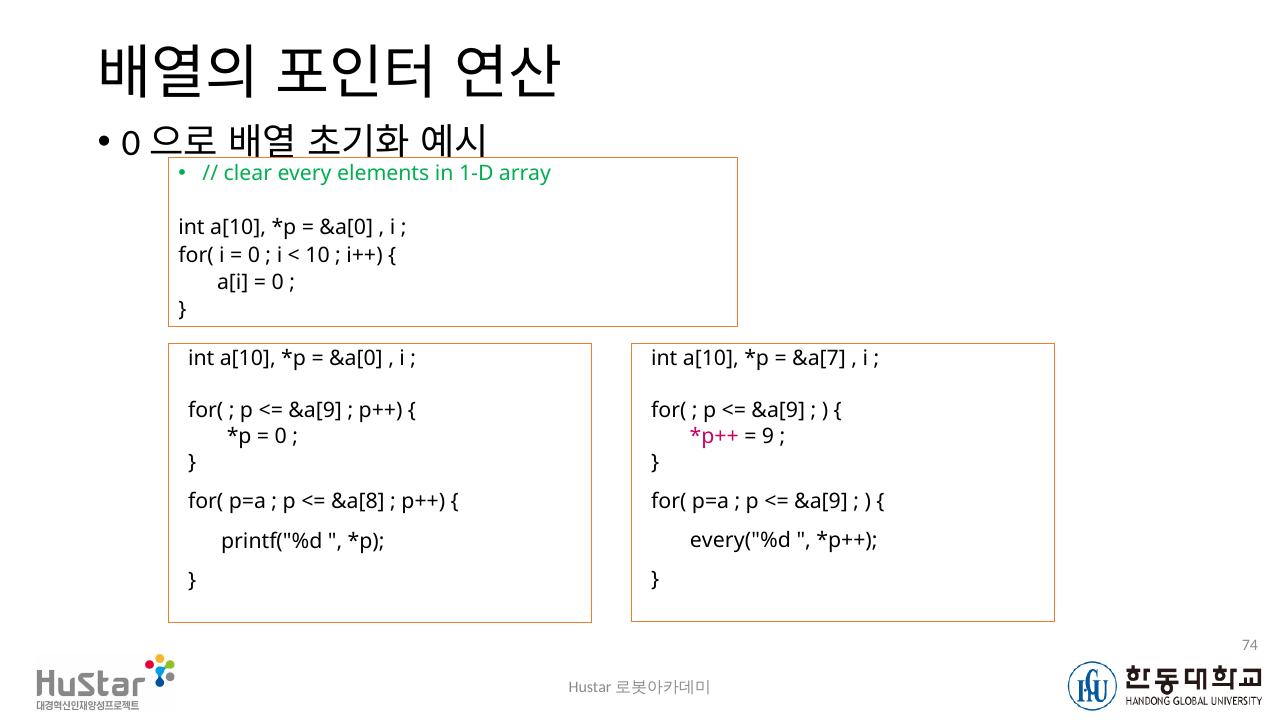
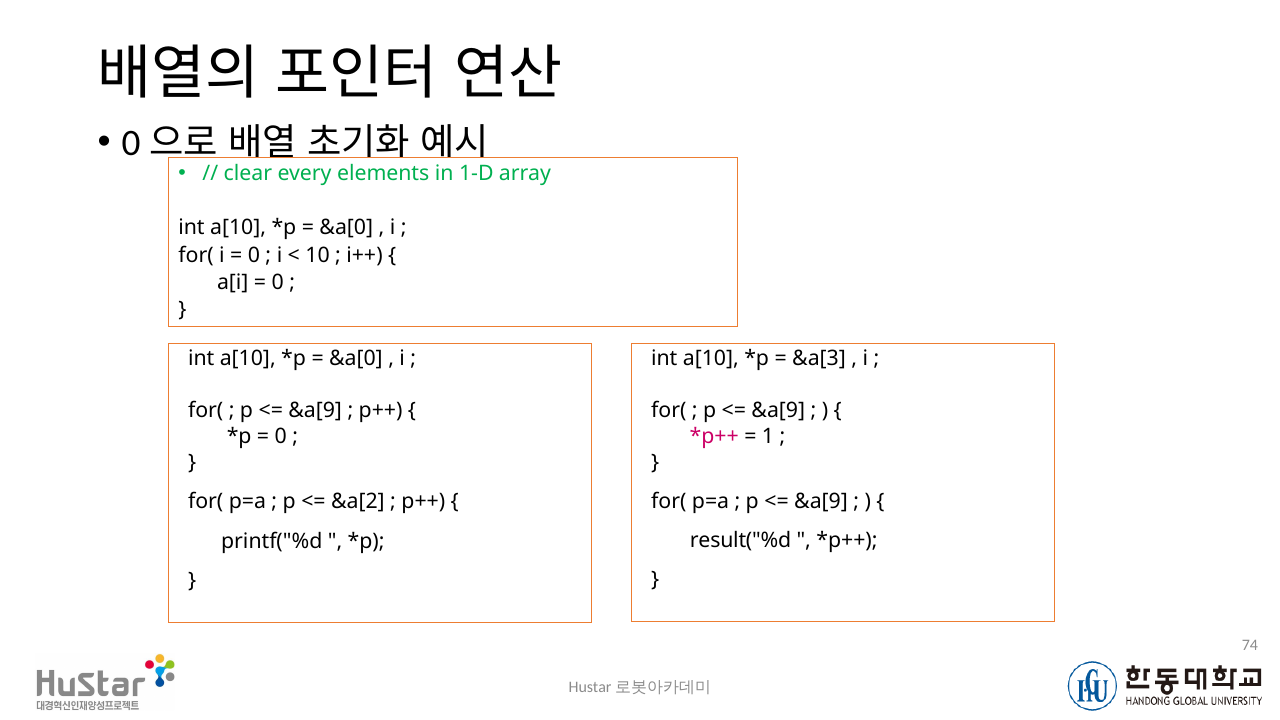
&a[7: &a[7 -> &a[3 (819, 358)
9: 9 -> 1 (768, 436)
&a[8: &a[8 -> &a[2 (358, 502)
every("%d: every("%d -> result("%d (741, 540)
